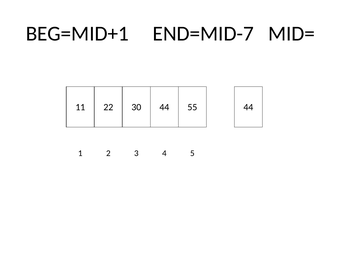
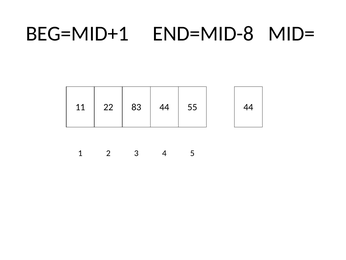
END=MID-7: END=MID-7 -> END=MID-8 (203, 33)
30: 30 -> 83 (136, 107)
